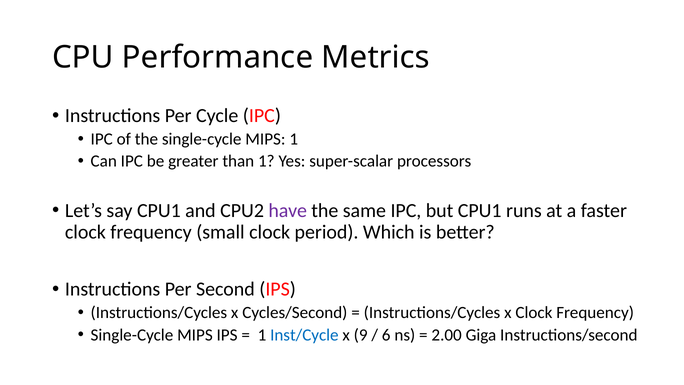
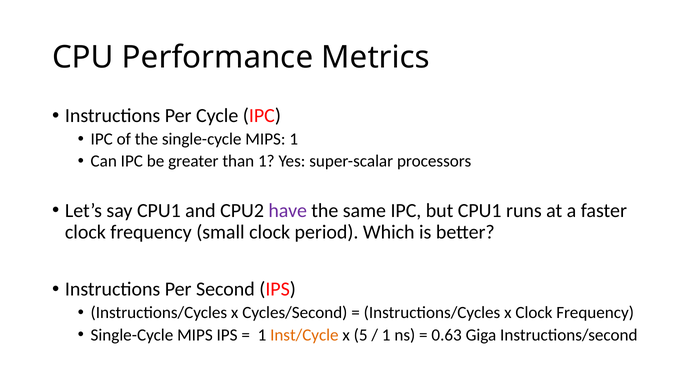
Inst/Cycle colour: blue -> orange (304, 335)
9: 9 -> 5 (361, 335)
6: 6 -> 1 (386, 335)
2.00: 2.00 -> 0.63 (447, 335)
